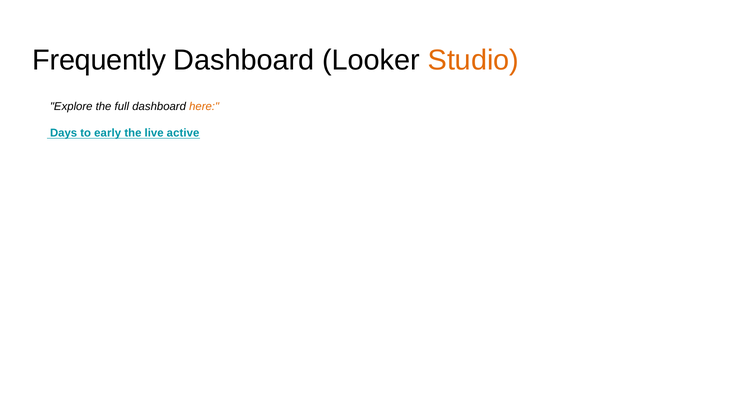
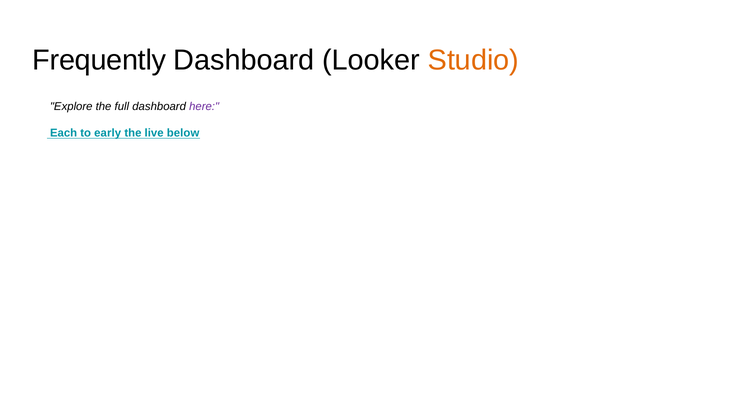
here colour: orange -> purple (204, 106)
Days: Days -> Each (64, 133)
active: active -> below (183, 133)
